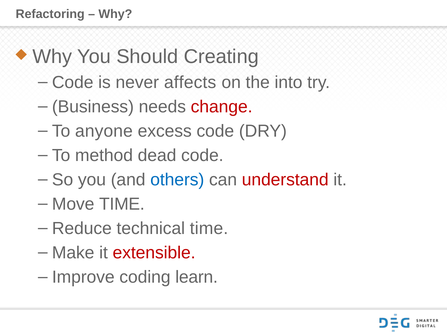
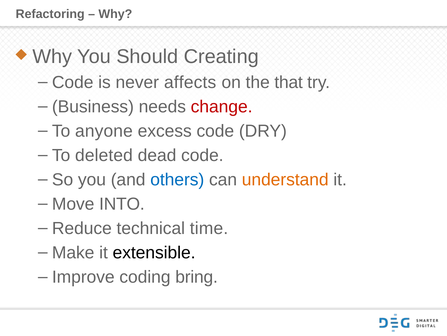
into: into -> that (289, 82)
method: method -> deleted (104, 155)
understand colour: red -> orange (285, 179)
Move TIME: TIME -> INTO (122, 204)
extensible colour: red -> black (154, 252)
learn: learn -> bring (197, 277)
